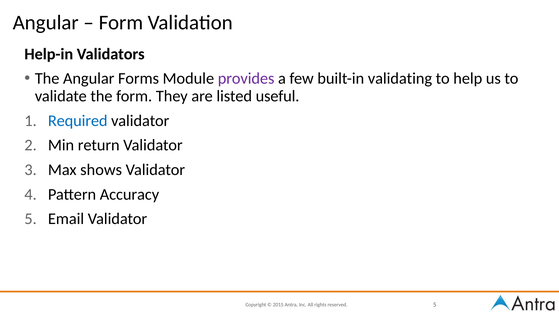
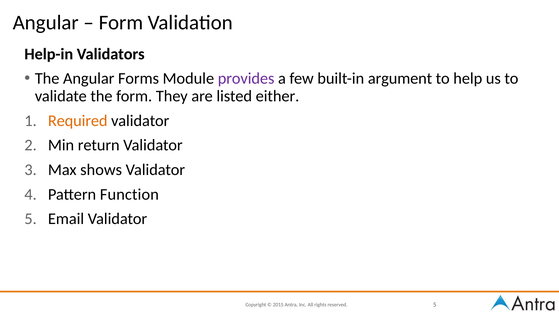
validating: validating -> argument (400, 79)
useful: useful -> either (278, 96)
Required colour: blue -> orange (78, 121)
Accuracy: Accuracy -> Function (129, 195)
